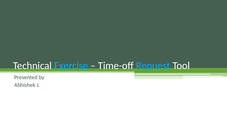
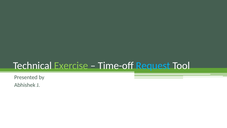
Exercise colour: light blue -> light green (71, 65)
